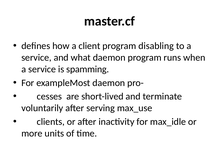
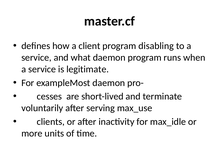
spamming: spamming -> legitimate (88, 69)
